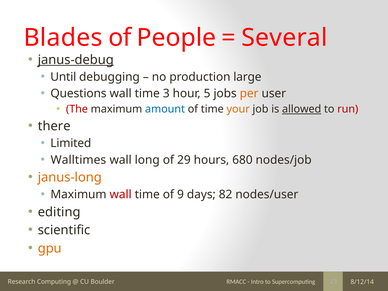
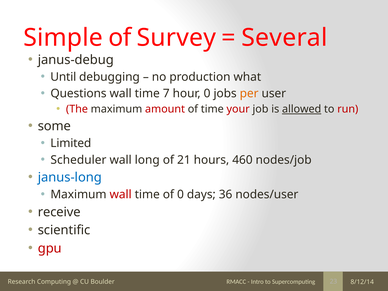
Blades: Blades -> Simple (63, 38)
People: People -> Survey (176, 38)
janus-debug underline: present -> none (76, 60)
large: large -> what (247, 77)
3: 3 -> 7 (166, 94)
hour 5: 5 -> 0 (207, 94)
amount colour: blue -> red (165, 109)
your colour: orange -> red (238, 109)
there: there -> some (54, 126)
Walltimes: Walltimes -> Scheduler (78, 160)
29: 29 -> 21 (184, 160)
680: 680 -> 460 (242, 160)
janus-long colour: orange -> blue (70, 177)
of 9: 9 -> 0 (181, 195)
82: 82 -> 36 (226, 195)
editing: editing -> receive (59, 212)
gpu colour: orange -> red (50, 248)
